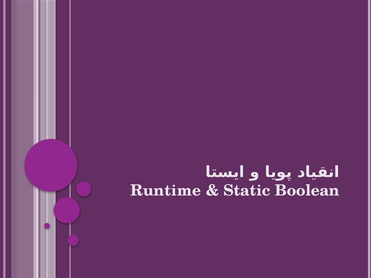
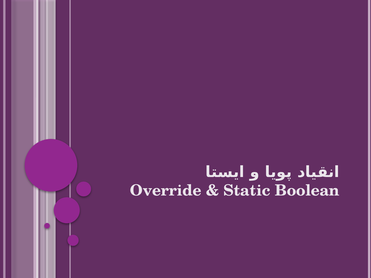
Runtime: Runtime -> Override (166, 191)
